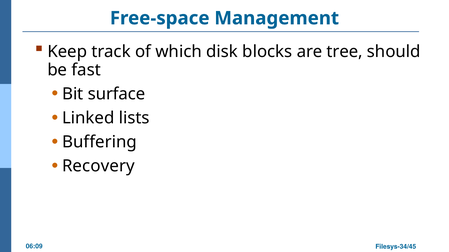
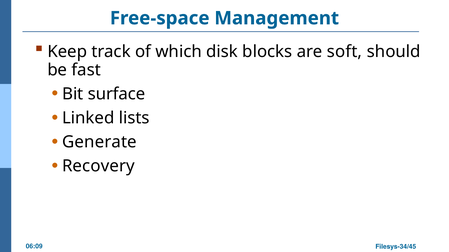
tree: tree -> soft (344, 52)
Buffering: Buffering -> Generate (99, 142)
